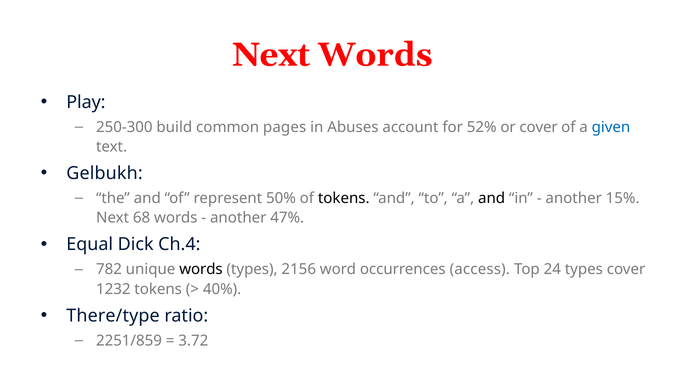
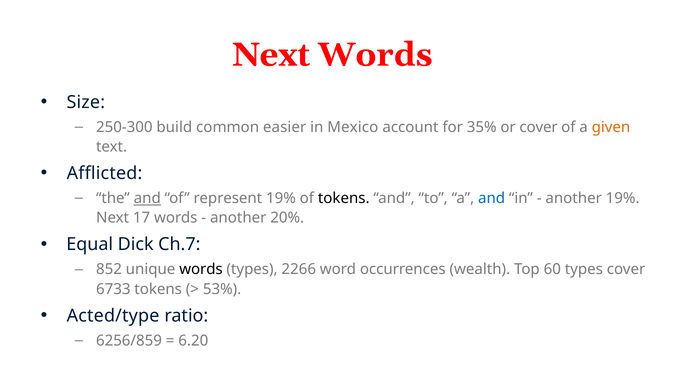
Play: Play -> Size (86, 102)
pages: pages -> easier (285, 127)
Abuses: Abuses -> Mexico (353, 127)
52%: 52% -> 35% (482, 127)
given colour: blue -> orange (611, 127)
Gelbukh: Gelbukh -> Afflicted (105, 173)
and underline: none -> present (147, 198)
represent 50%: 50% -> 19% (281, 198)
and colour: black -> blue (492, 198)
another 15%: 15% -> 19% (623, 198)
68: 68 -> 17 (142, 218)
47%: 47% -> 20% (287, 218)
Ch.4: Ch.4 -> Ch.7 (179, 244)
782: 782 -> 852 (109, 269)
2156: 2156 -> 2266 (299, 269)
access: access -> wealth (480, 269)
24: 24 -> 60 (552, 269)
1232: 1232 -> 6733 (113, 289)
40%: 40% -> 53% (222, 289)
There/type: There/type -> Acted/type (113, 315)
2251/859: 2251/859 -> 6256/859 (129, 340)
3.72: 3.72 -> 6.20 (193, 340)
